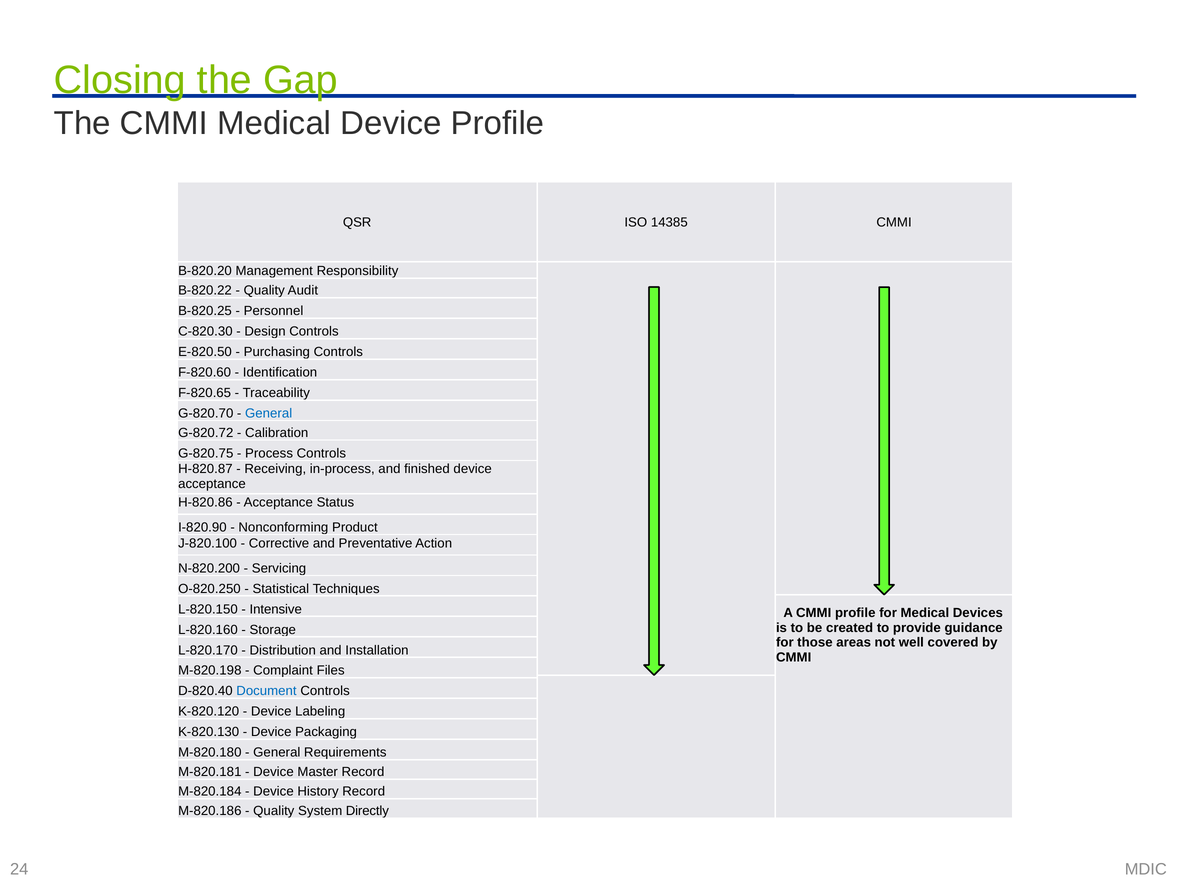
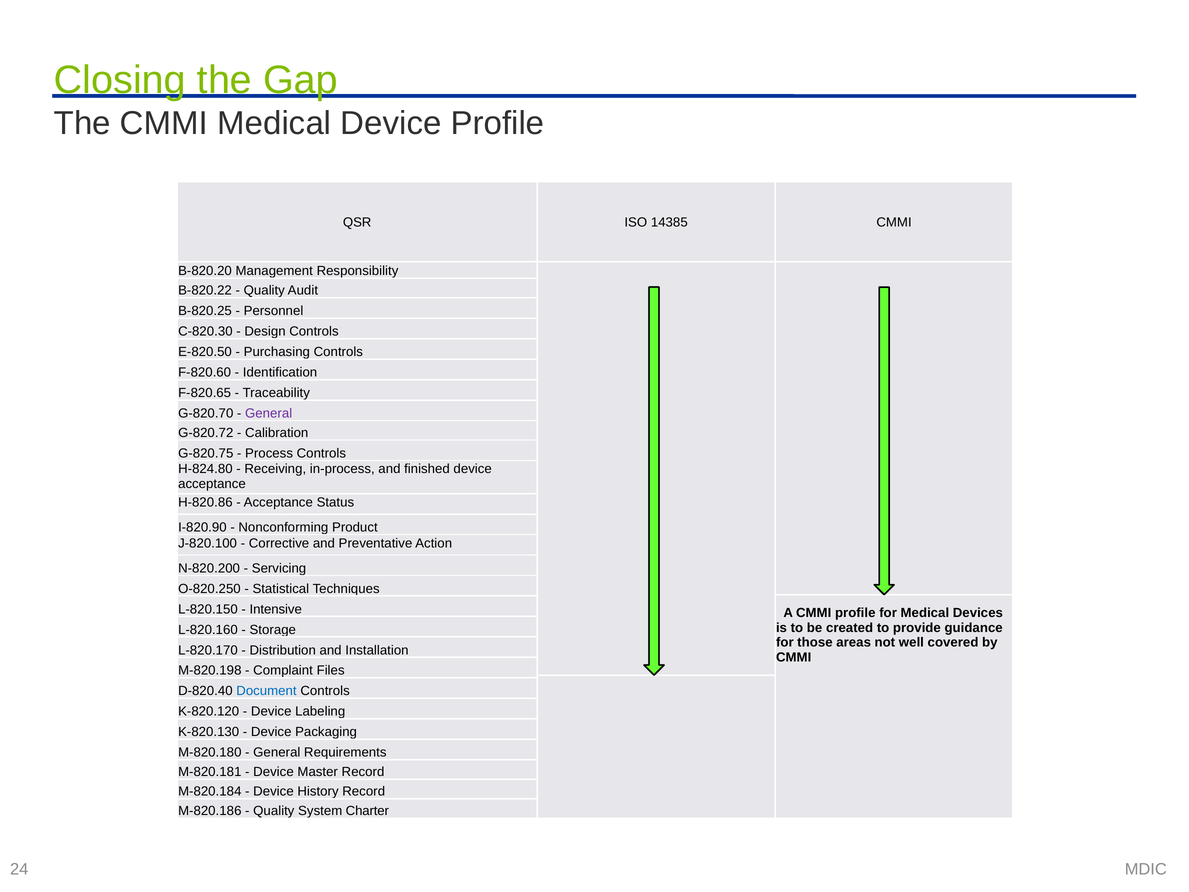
General colour: blue -> purple (269, 413)
H-820.87: H-820.87 -> H-824.80 (205, 469)
Directly: Directly -> Charter (367, 811)
